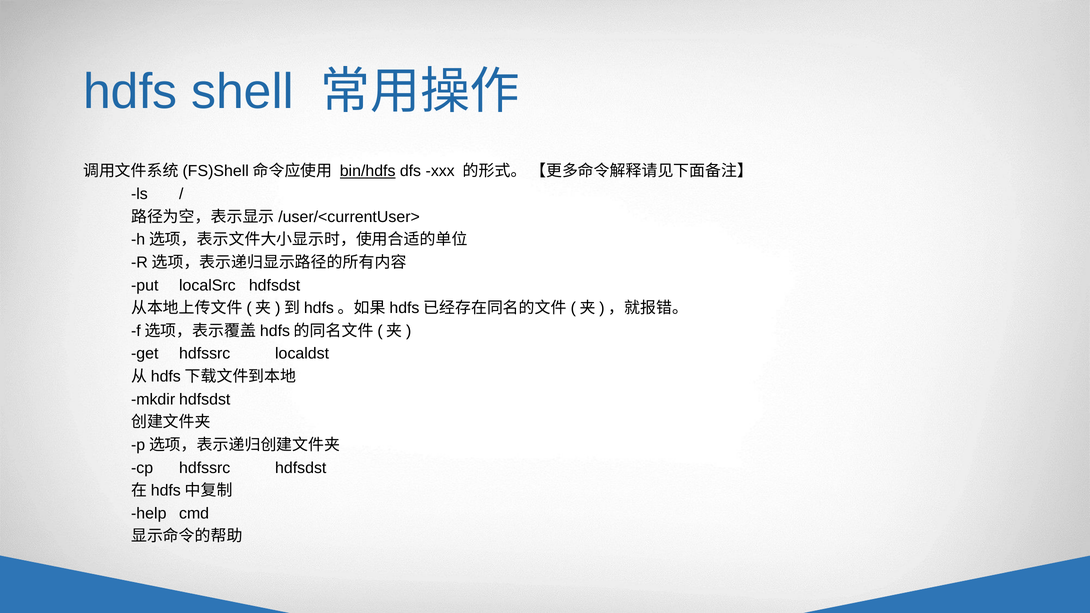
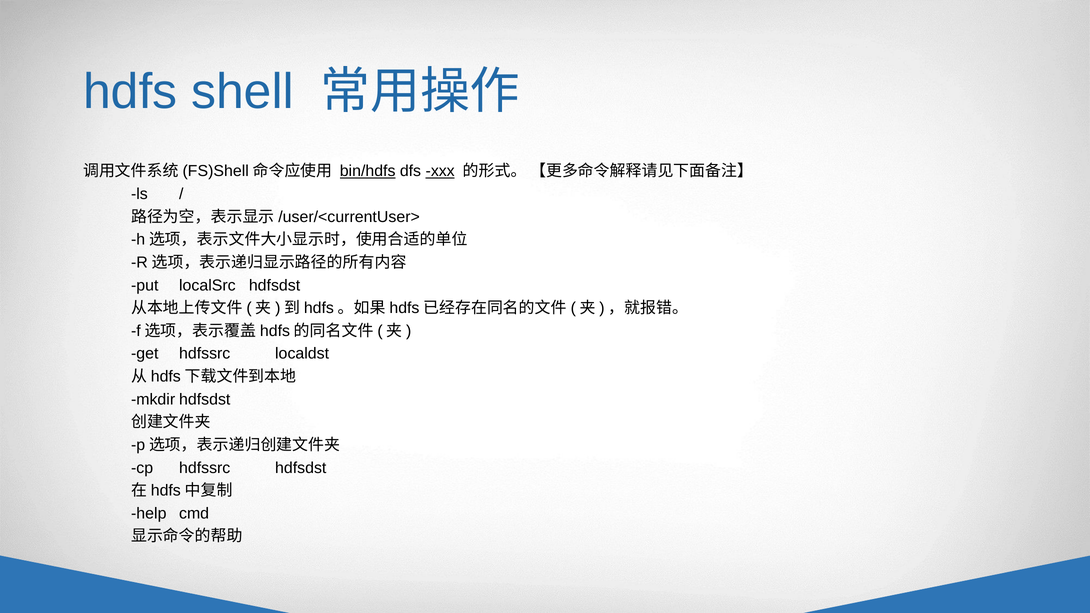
xxx underline: none -> present (440, 171)
